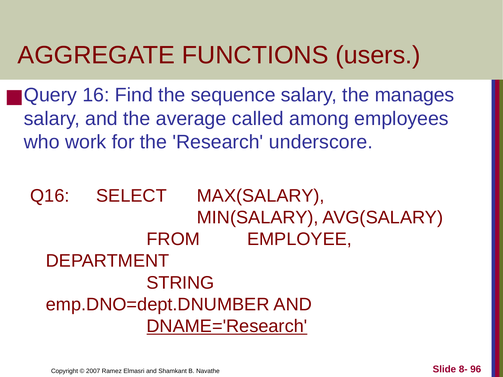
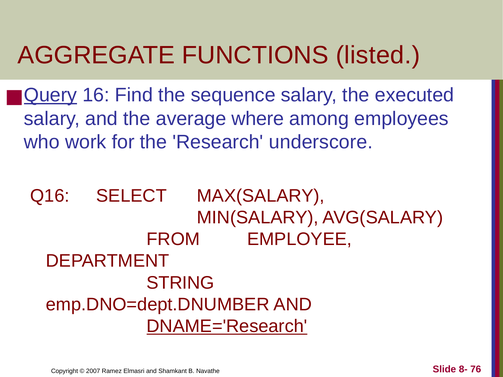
users: users -> listed (378, 55)
Query underline: none -> present (50, 95)
manages: manages -> executed (414, 95)
called: called -> where (258, 119)
96: 96 -> 76 (476, 370)
